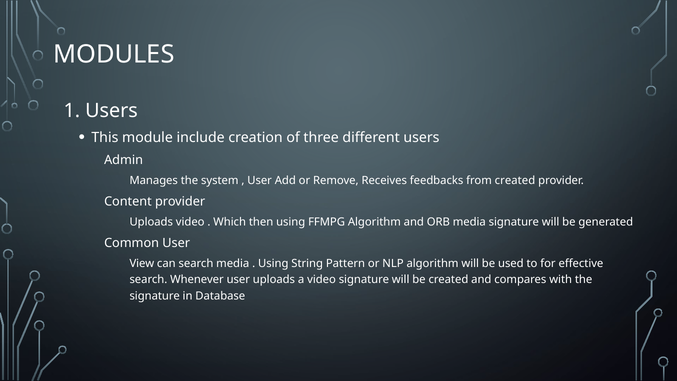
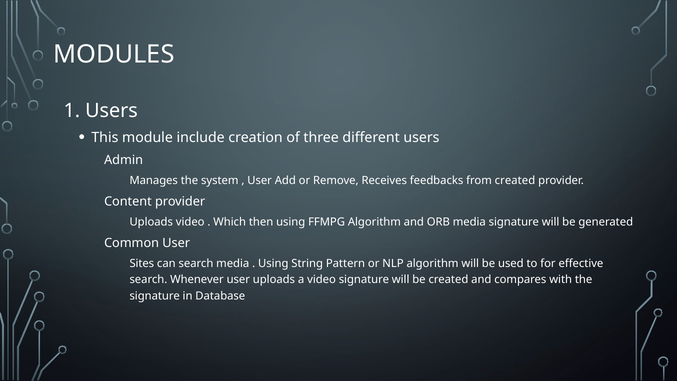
View: View -> Sites (142, 263)
